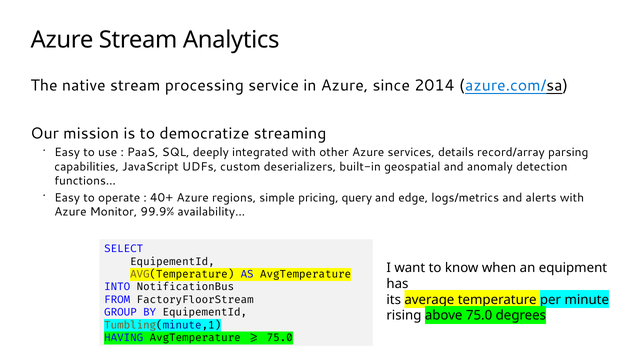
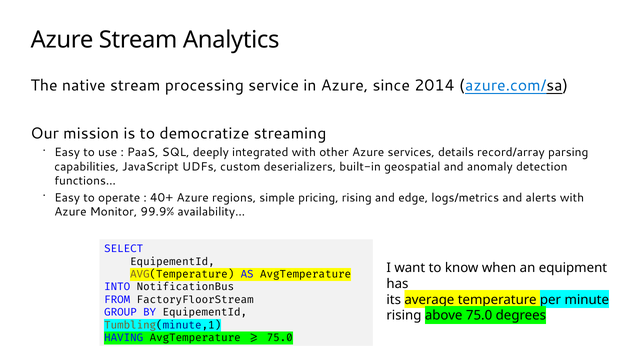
pricing query: query -> rising (357, 198)
